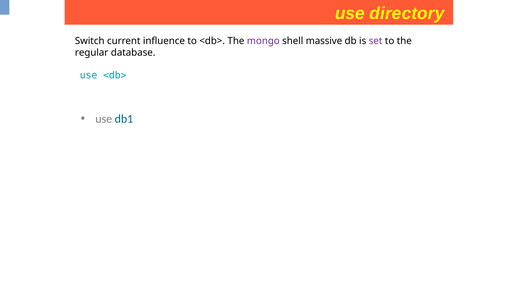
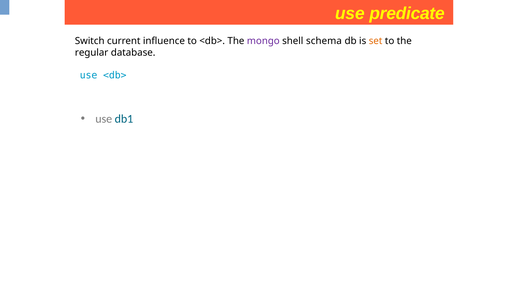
directory: directory -> predicate (407, 13)
massive: massive -> schema (324, 41)
set colour: purple -> orange (376, 41)
